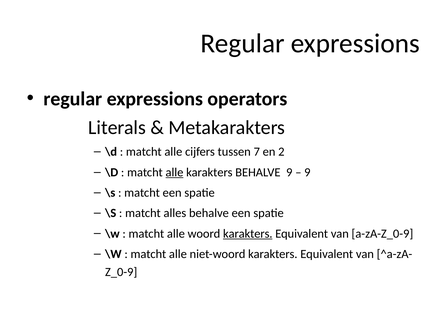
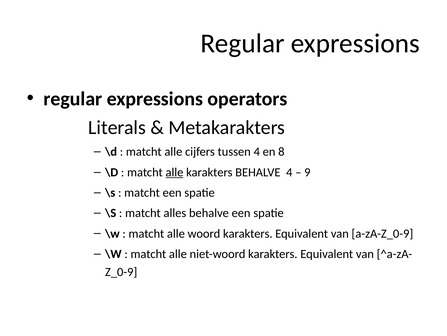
tussen 7: 7 -> 4 (257, 152)
2: 2 -> 8 (281, 152)
BEHALVE 9: 9 -> 4 (289, 172)
karakters underline: present -> none (248, 233)
